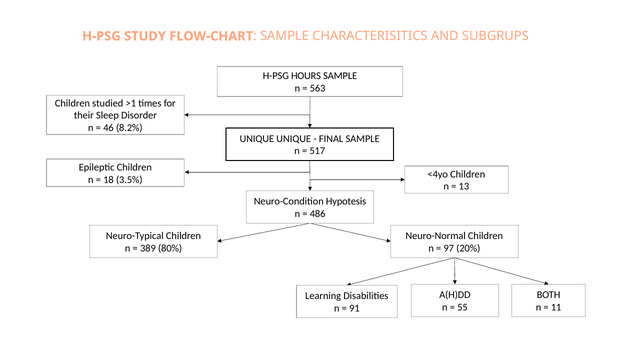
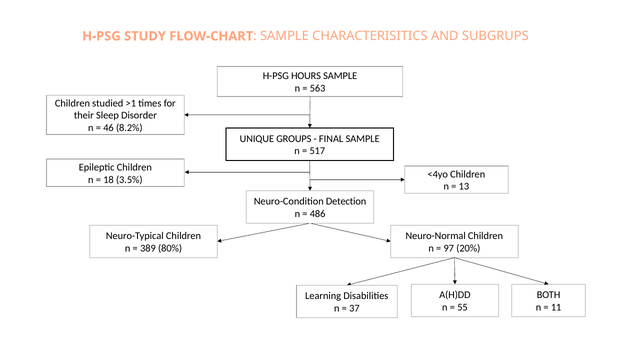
UNIQUE UNIQUE: UNIQUE -> GROUPS (294, 139)
Hypotesis: Hypotesis -> Detection (346, 202)
91: 91 -> 37 (354, 309)
